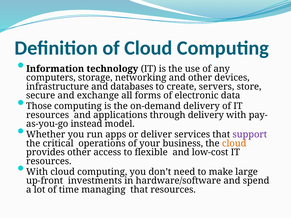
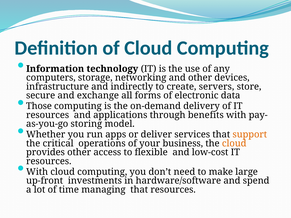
databases: databases -> indirectly (132, 87)
through delivery: delivery -> benefits (206, 115)
instead: instead -> storing (86, 124)
support colour: purple -> orange (250, 135)
